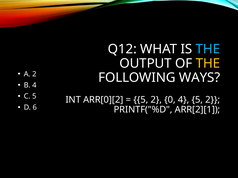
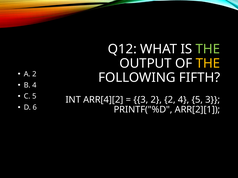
THE colour: light blue -> light green (208, 49)
WAYS: WAYS -> FIFTH (200, 78)
ARR[0][2: ARR[0][2 -> ARR[4][2 (103, 100)
5: 5 -> 3 (141, 100)
2 0: 0 -> 2 (170, 100)
4 5 2: 2 -> 3 (213, 100)
